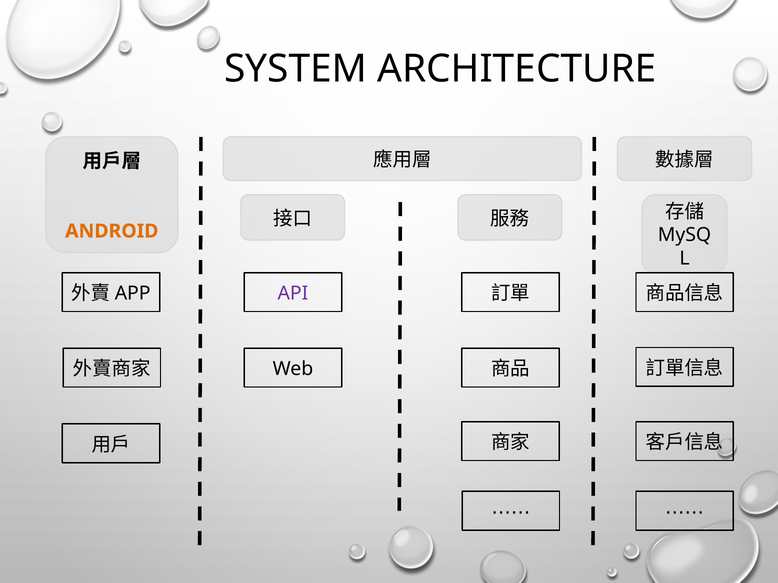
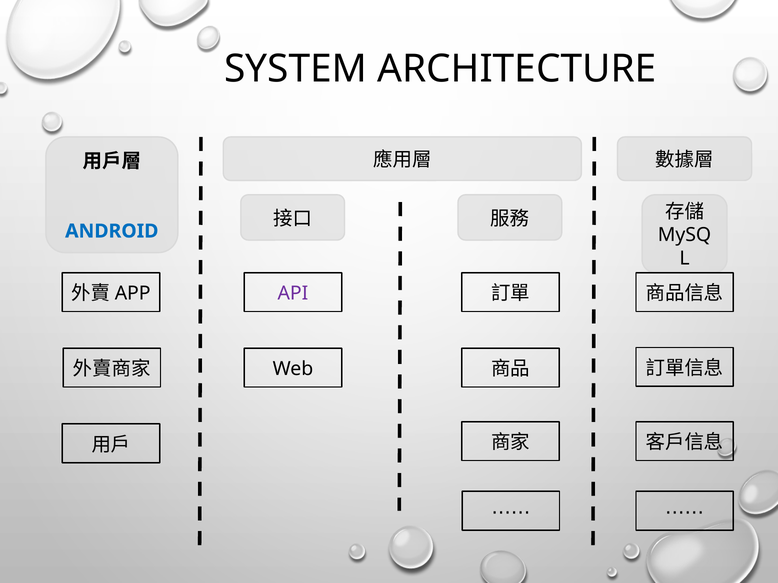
ANDROID colour: orange -> blue (112, 231)
